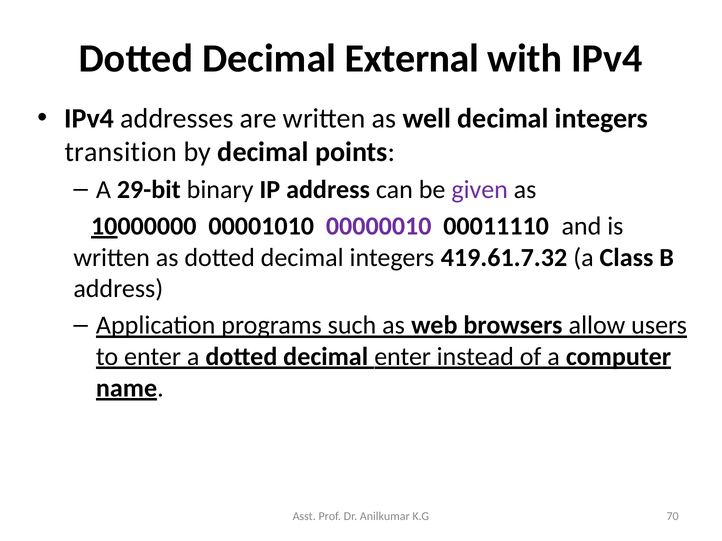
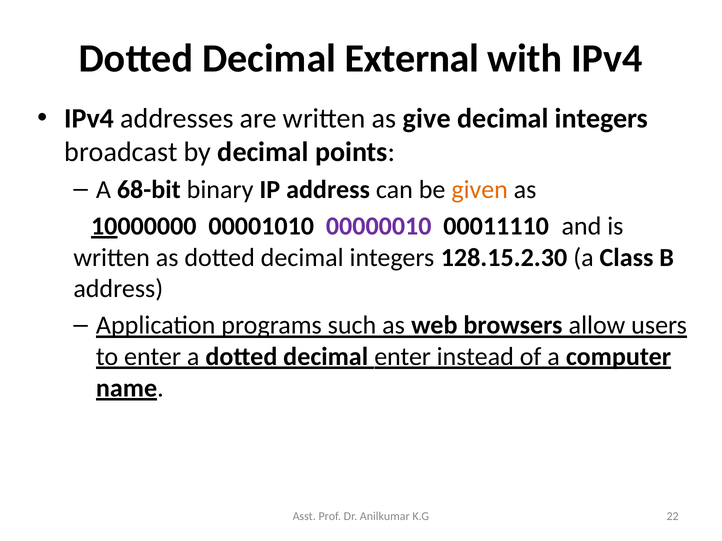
well: well -> give (427, 119)
transition: transition -> broadcast (121, 152)
29-bit: 29-bit -> 68-bit (149, 190)
given colour: purple -> orange (480, 190)
419.61.7.32: 419.61.7.32 -> 128.15.2.30 (504, 258)
70: 70 -> 22 (673, 517)
